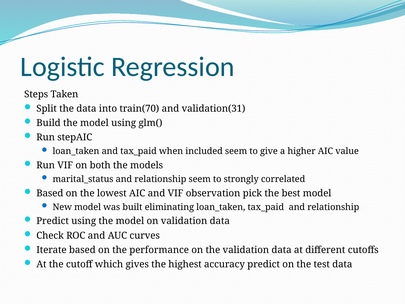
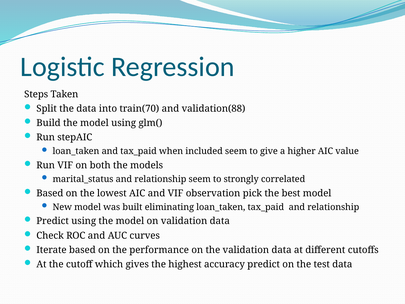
validation(31: validation(31 -> validation(88 (214, 109)
